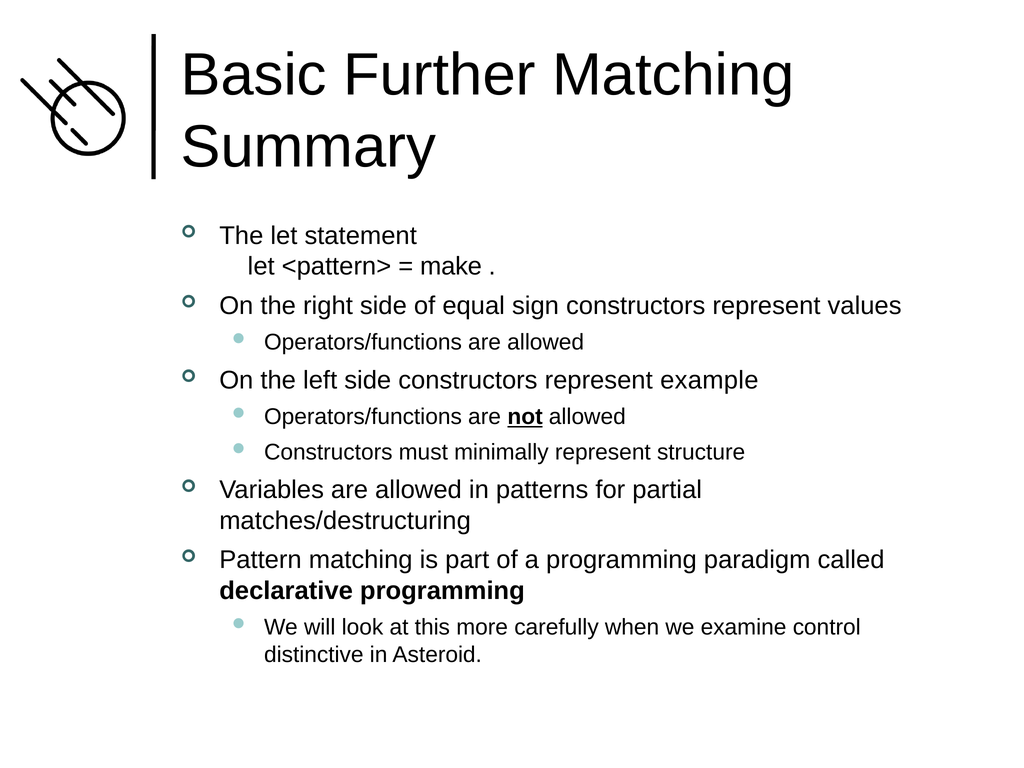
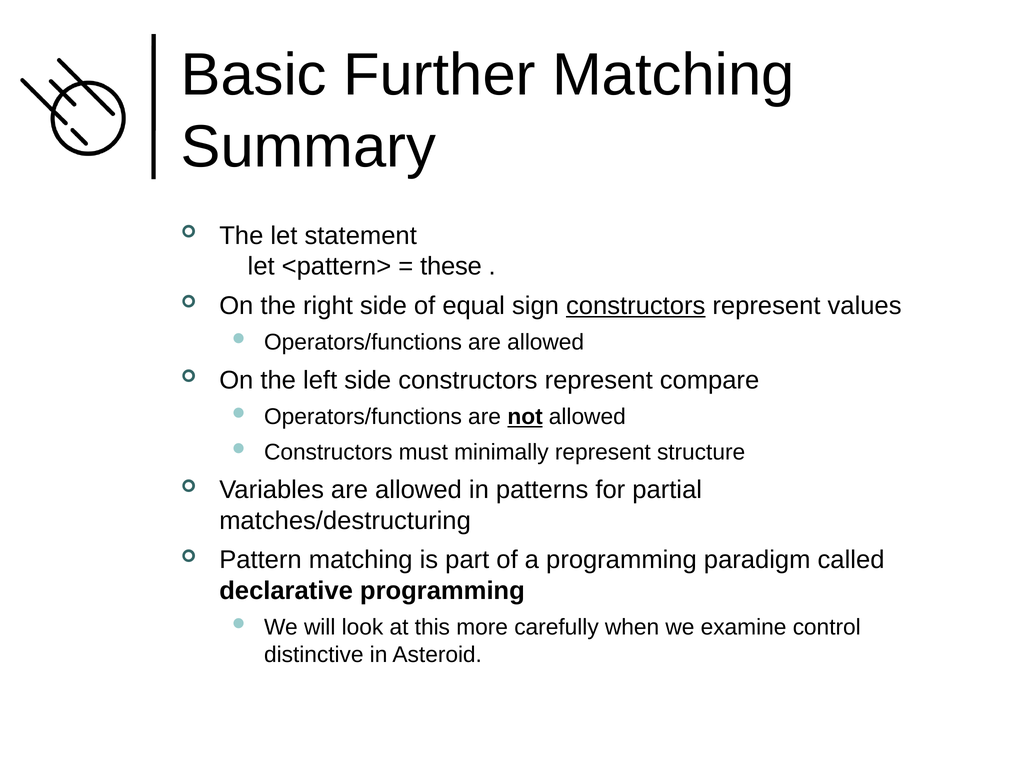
make: make -> these (451, 266)
constructors underline: none -> present (636, 306)
example: example -> compare (709, 380)
